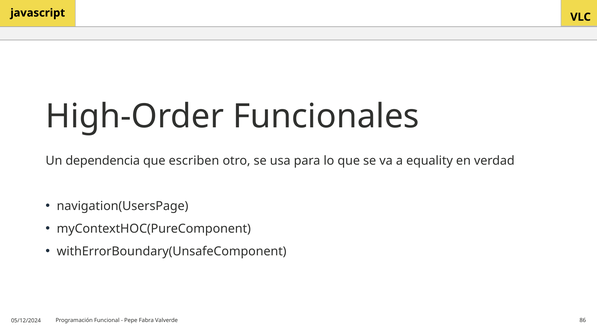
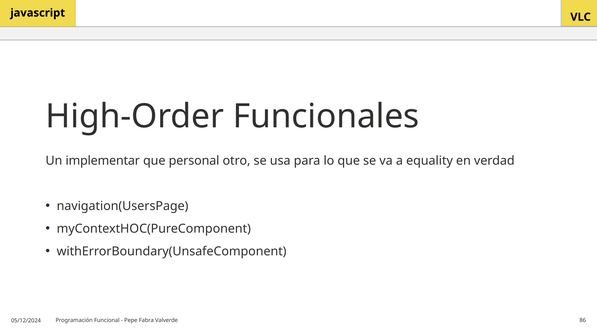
dependencia: dependencia -> implementar (103, 161)
escriben: escriben -> personal (194, 161)
